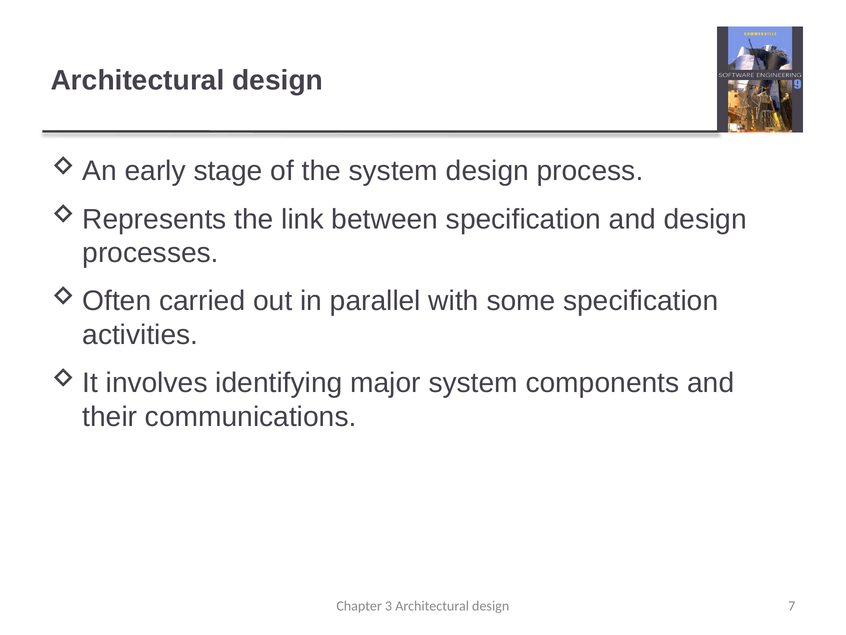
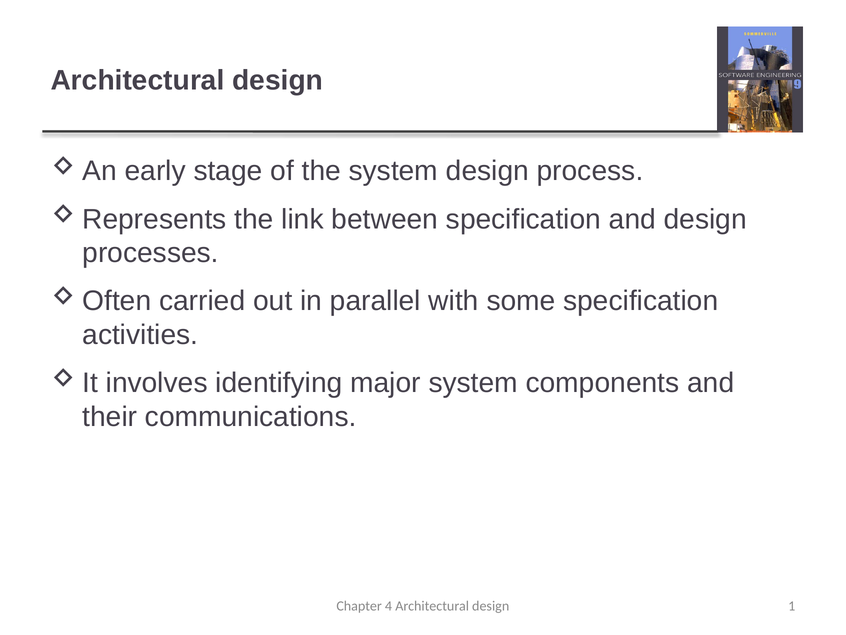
3: 3 -> 4 (389, 606)
7: 7 -> 1 (792, 606)
